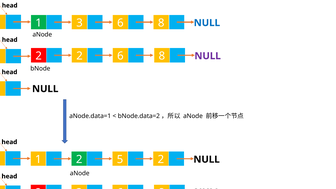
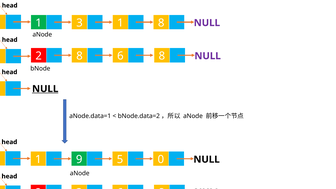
1 3 6: 6 -> 1 (120, 23)
NULL colour: blue -> purple (207, 23)
2 2: 2 -> 8 (79, 56)
NULL underline: none -> present (45, 89)
1 2: 2 -> 9 (79, 159)
5 2: 2 -> 0 (161, 159)
